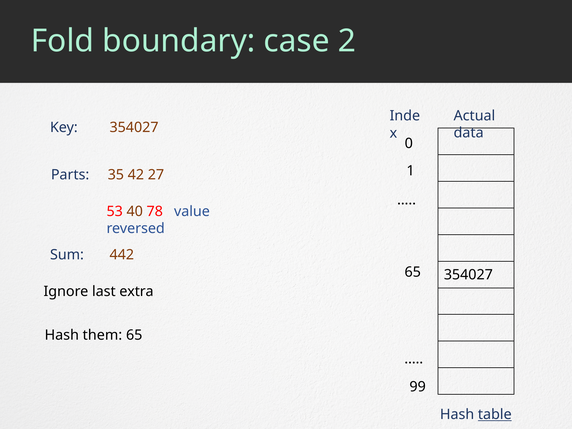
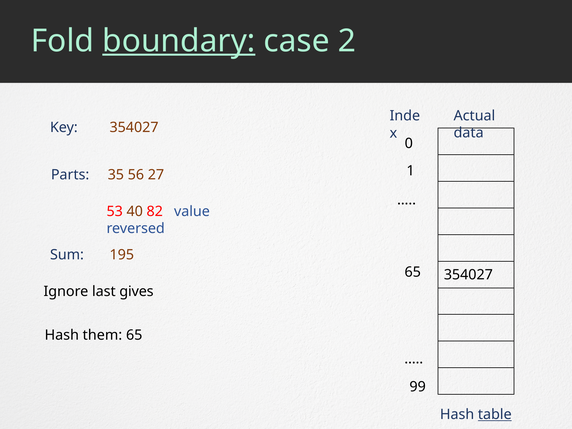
boundary underline: none -> present (179, 41)
42: 42 -> 56 (136, 175)
78: 78 -> 82 (155, 211)
442: 442 -> 195 (122, 255)
extra: extra -> gives (136, 291)
